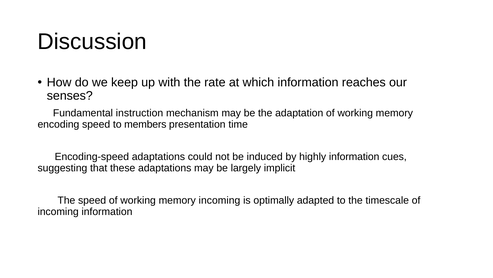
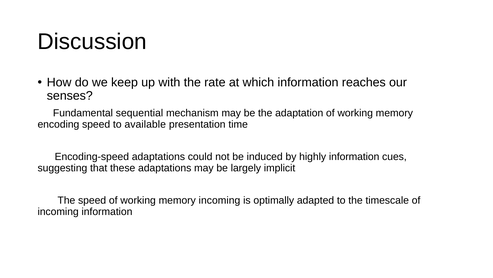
instruction: instruction -> sequential (139, 113)
members: members -> available (145, 124)
